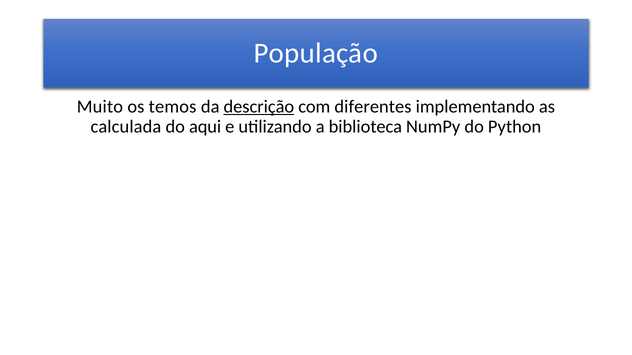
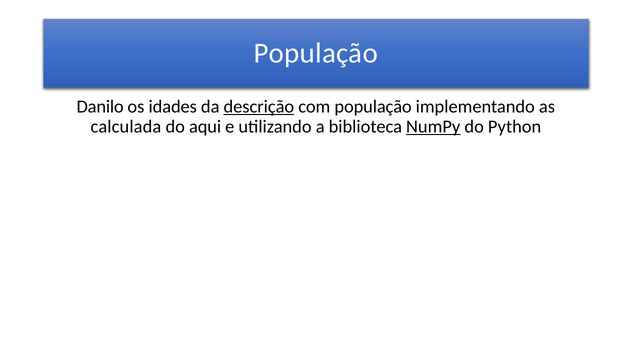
Muito: Muito -> Danilo (100, 107)
temos: temos -> idades (173, 107)
com diferentes: diferentes -> população (373, 107)
NumPy underline: none -> present (433, 127)
